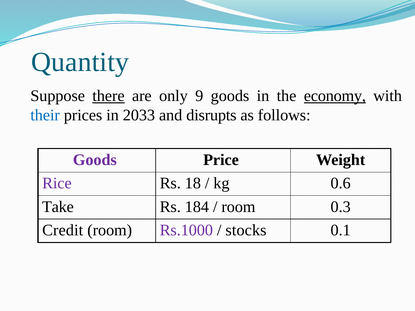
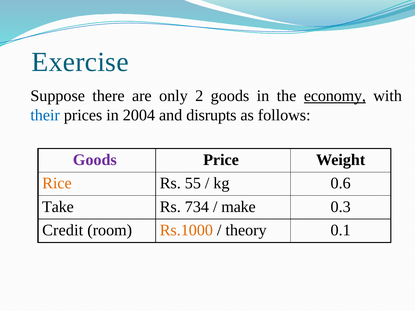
Quantity: Quantity -> Exercise (80, 62)
there underline: present -> none (108, 96)
9: 9 -> 2 (199, 96)
2033: 2033 -> 2004 (139, 115)
Rice colour: purple -> orange (57, 183)
18: 18 -> 55 (193, 183)
184: 184 -> 734 (197, 207)
room: room -> make (239, 207)
Rs.1000 colour: purple -> orange (186, 230)
stocks: stocks -> theory (246, 230)
